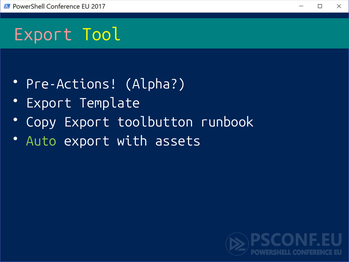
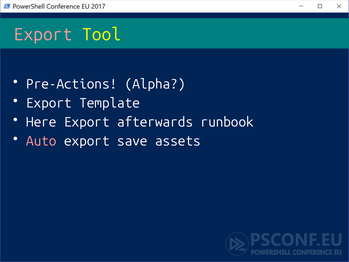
Copy: Copy -> Here (41, 122)
toolbutton: toolbutton -> afterwards (155, 122)
Auto colour: light green -> pink (41, 141)
with: with -> save (132, 141)
